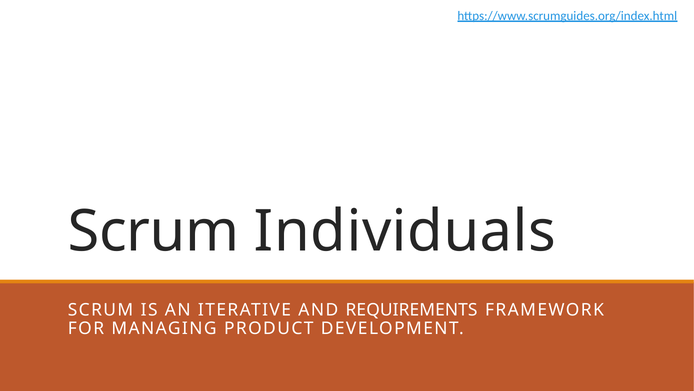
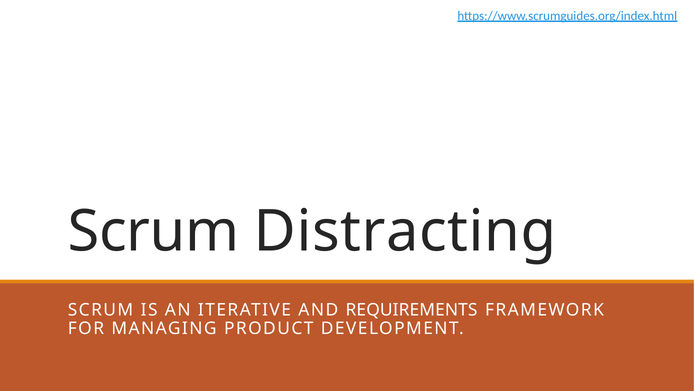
Individuals: Individuals -> Distracting (405, 231)
